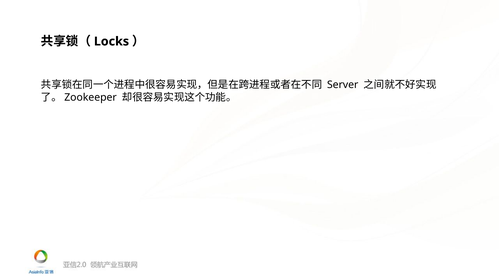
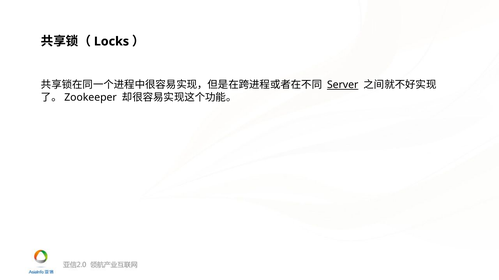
Server underline: none -> present (343, 85)
